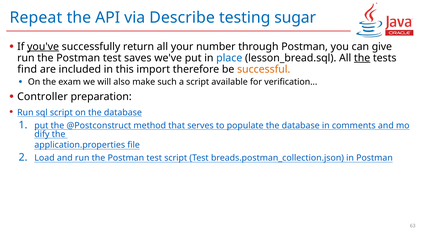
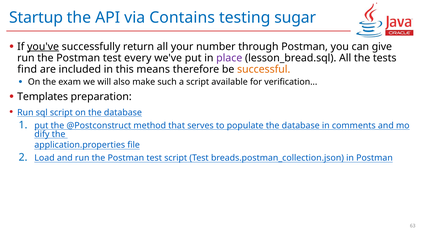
Repeat: Repeat -> Startup (36, 18)
Describe: Describe -> Contains (182, 18)
saves: saves -> every (138, 58)
place colour: blue -> purple (229, 58)
the underline: present -> none (362, 58)
import: import -> means (153, 69)
Controller: Controller -> Templates (43, 97)
